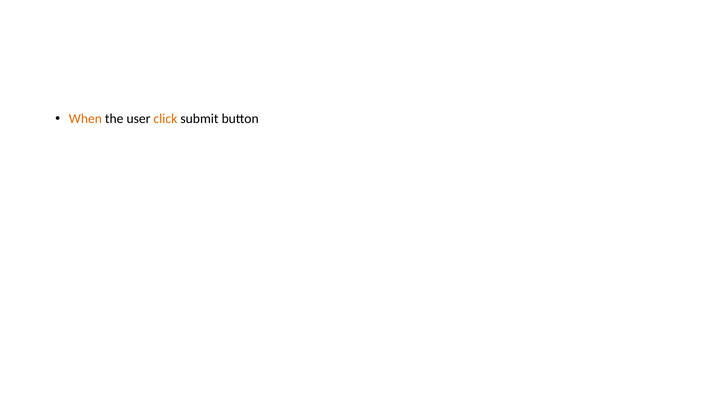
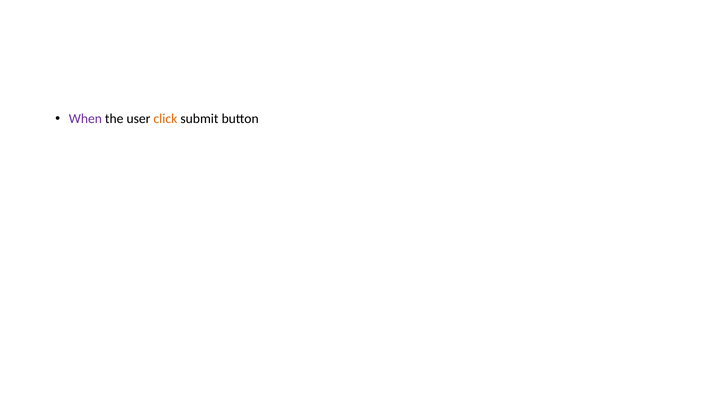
When colour: orange -> purple (85, 119)
